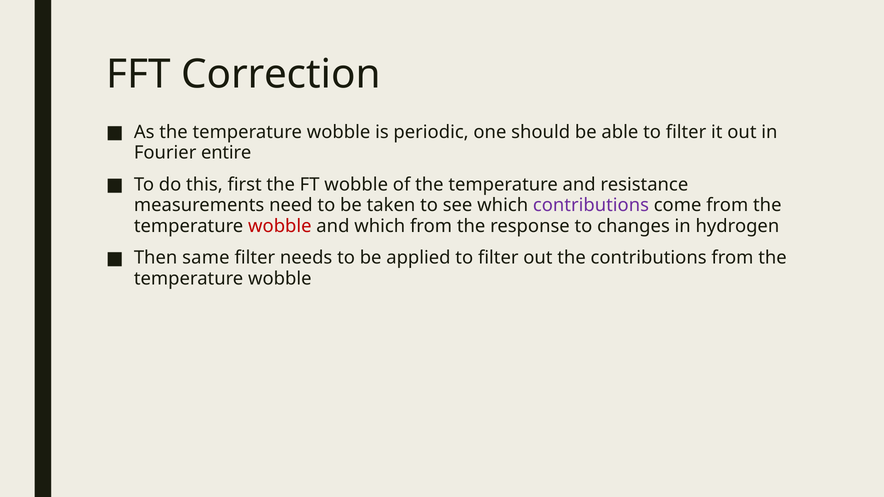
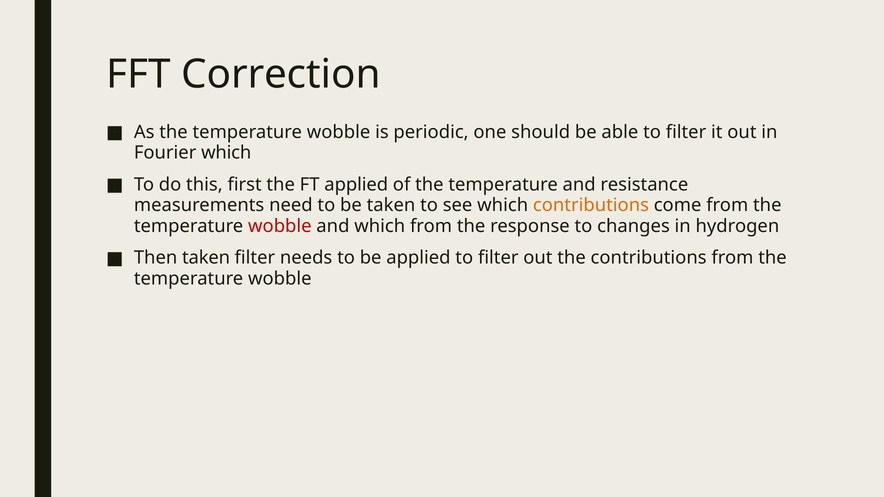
Fourier entire: entire -> which (226, 153)
FT wobble: wobble -> applied (356, 185)
contributions colour: purple -> orange (591, 205)
Then same: same -> taken (206, 258)
